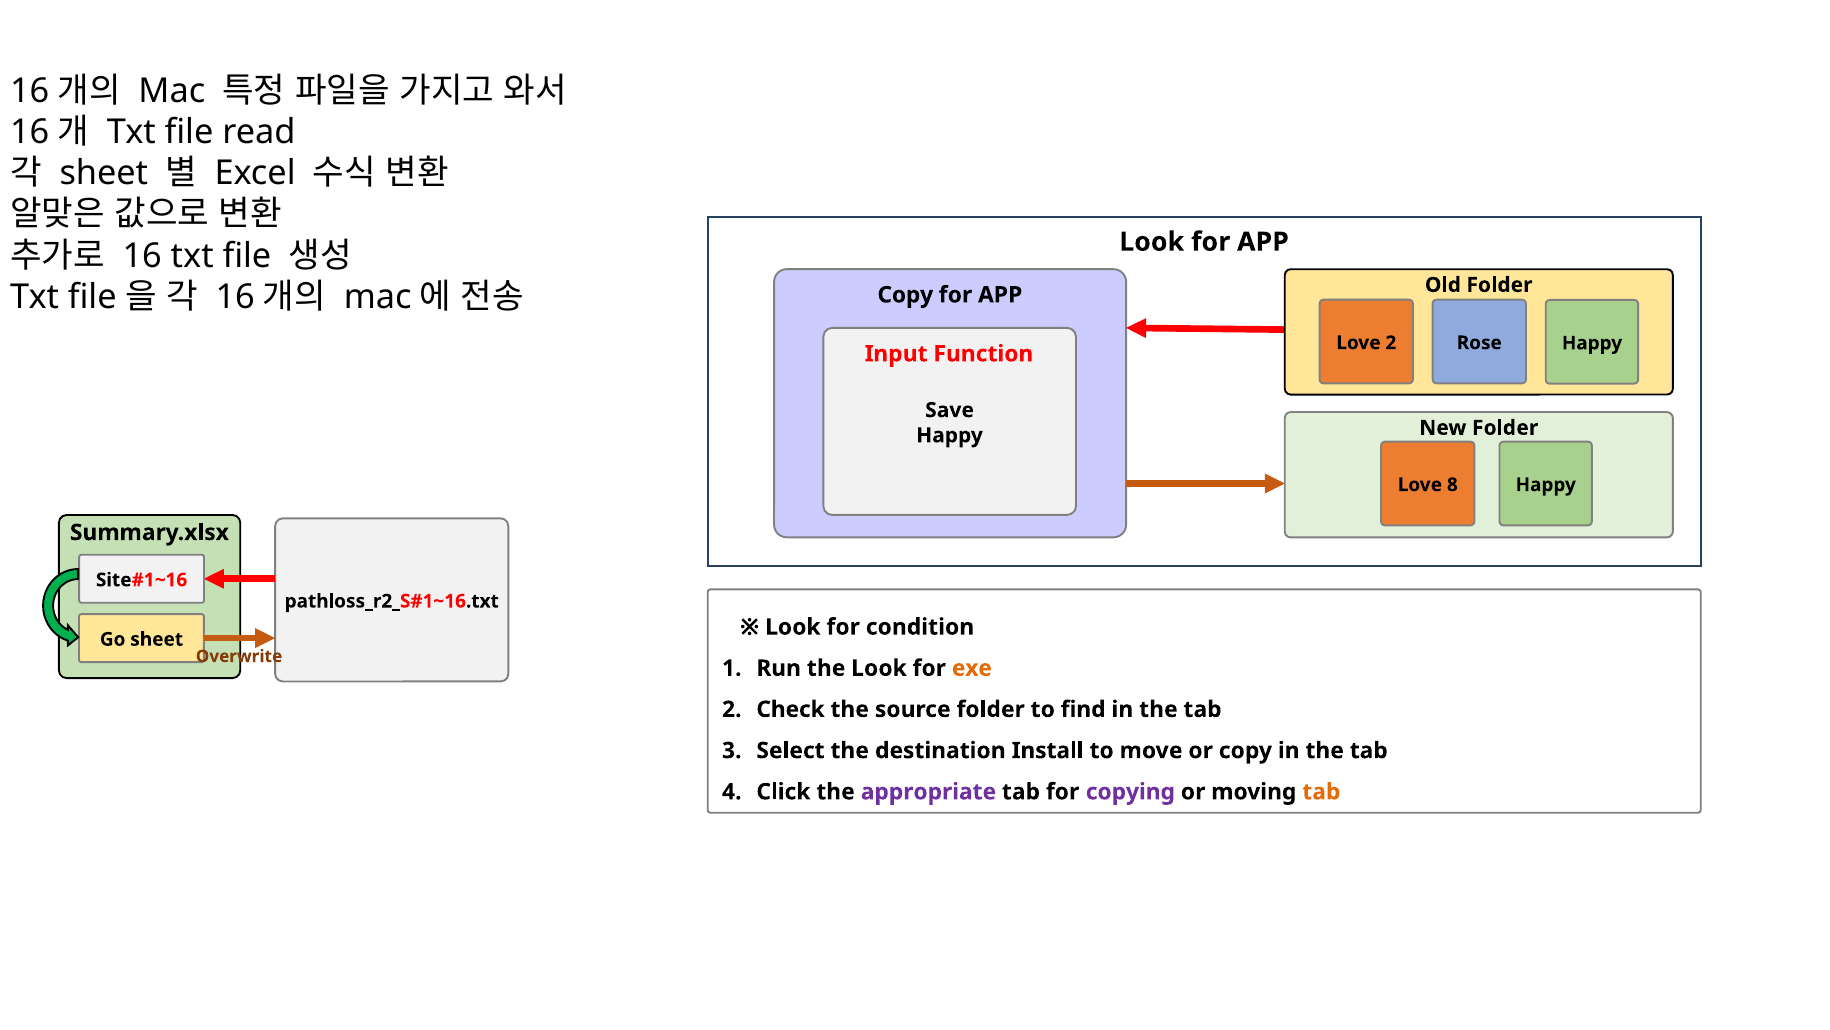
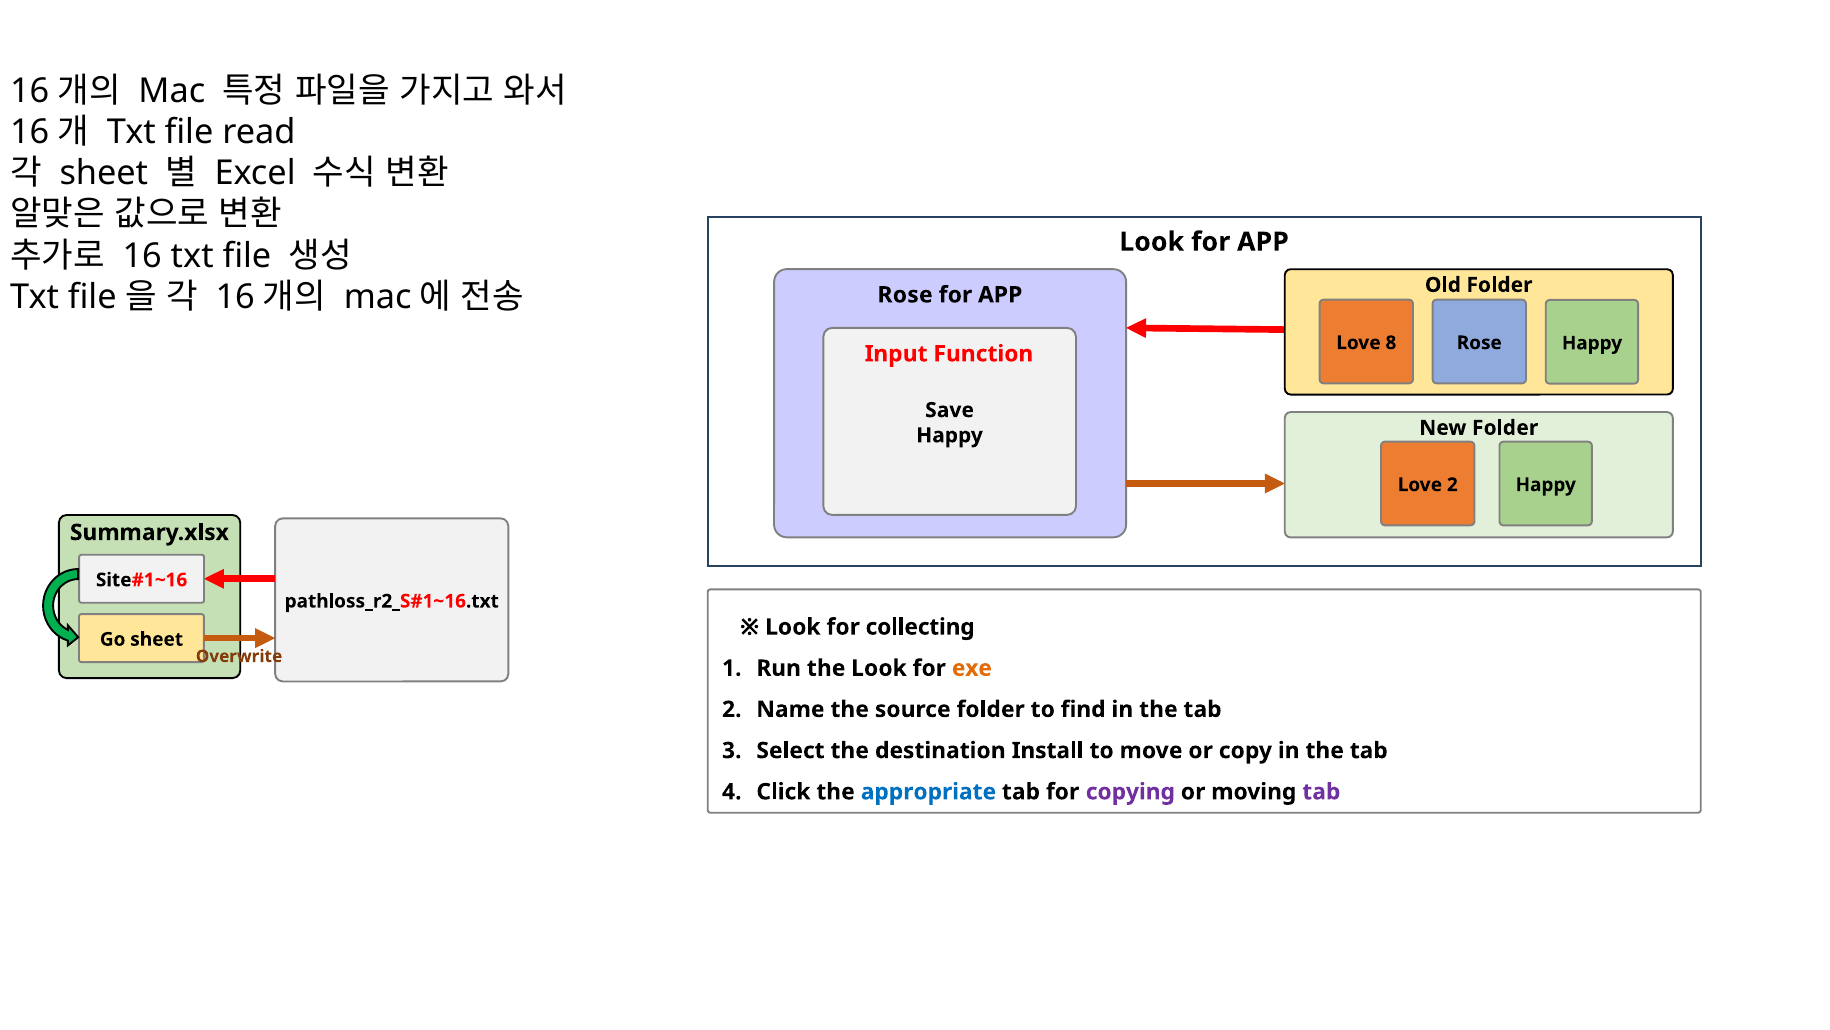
Copy: Copy -> Rose (905, 295)
Love 2: 2 -> 8 (1391, 343)
Love 8: 8 -> 2 (1452, 485)
condition: condition -> collecting (920, 627)
Check: Check -> Name (790, 709)
appropriate colour: purple -> blue (928, 791)
tab colour: orange -> purple (1321, 791)
